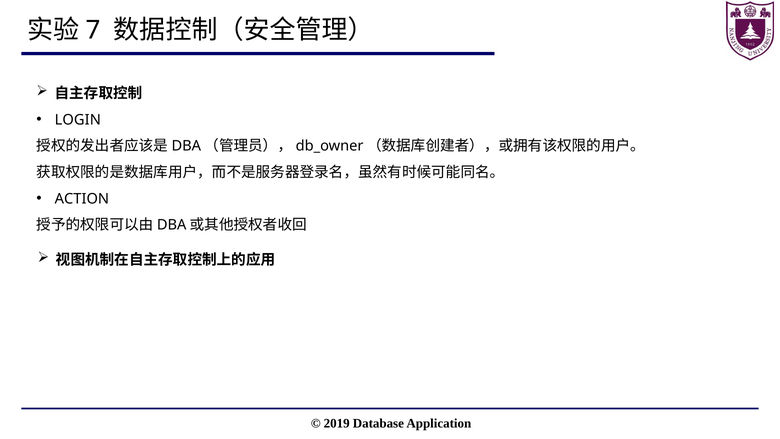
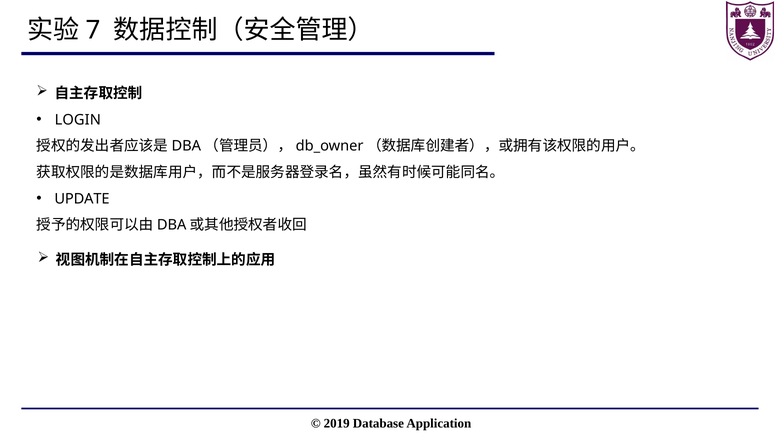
ACTION: ACTION -> UPDATE (82, 199)
